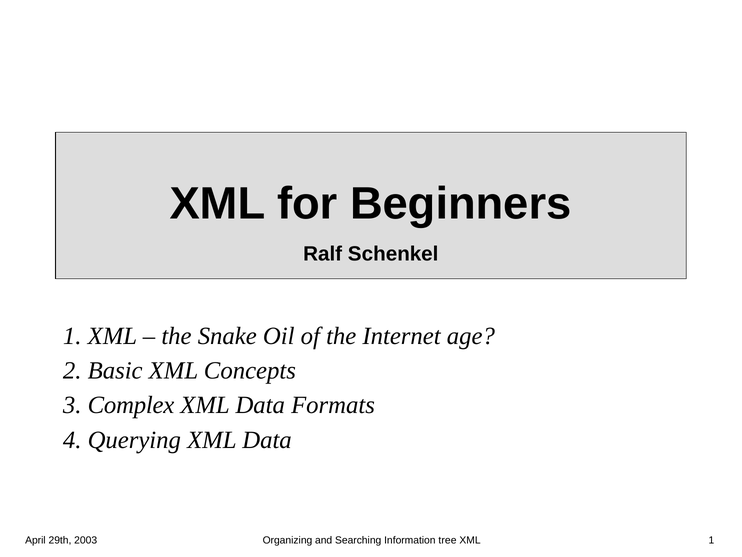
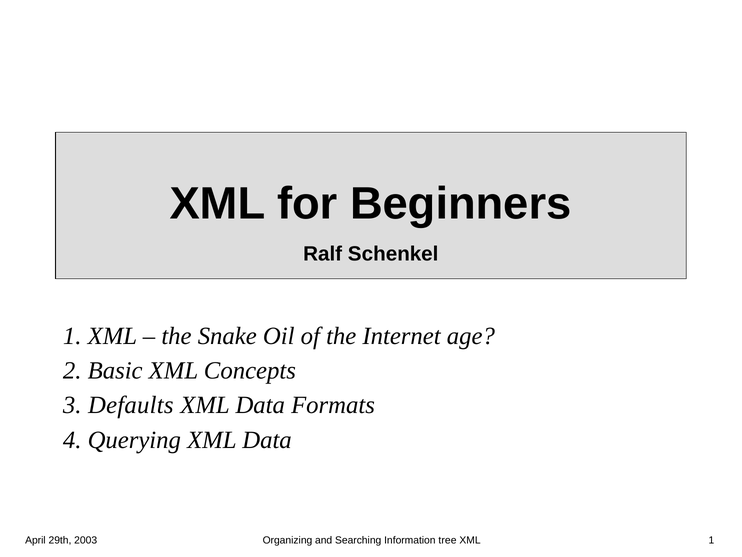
Complex: Complex -> Defaults (131, 405)
